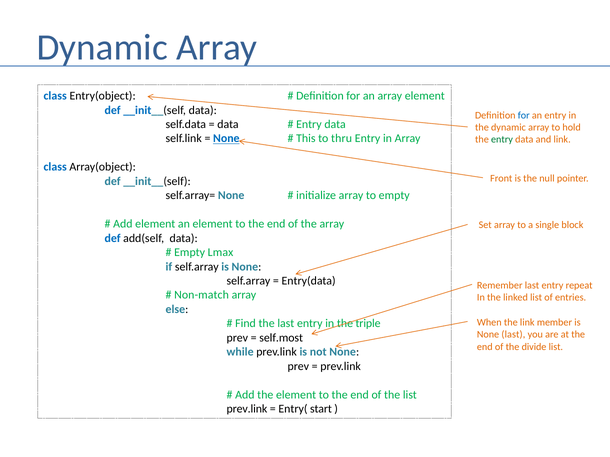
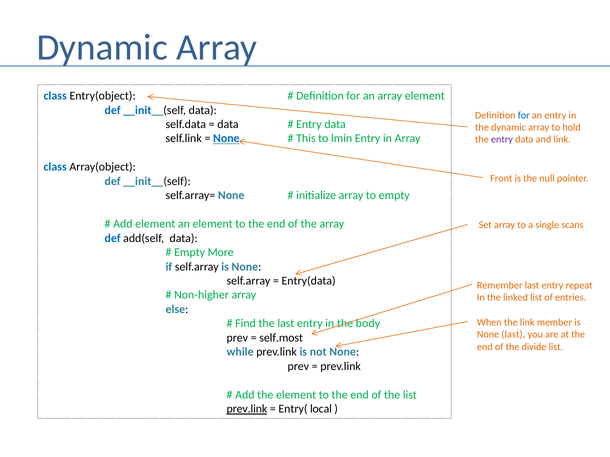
thru: thru -> lmin (342, 139)
entry colour: green -> purple (502, 140)
block: block -> scans (572, 225)
Lmax: Lmax -> More (221, 253)
Non-match: Non-match -> Non-higher (202, 295)
triple: triple -> body (368, 324)
prev.link underline: none -> present (247, 409)
start: start -> local (321, 409)
